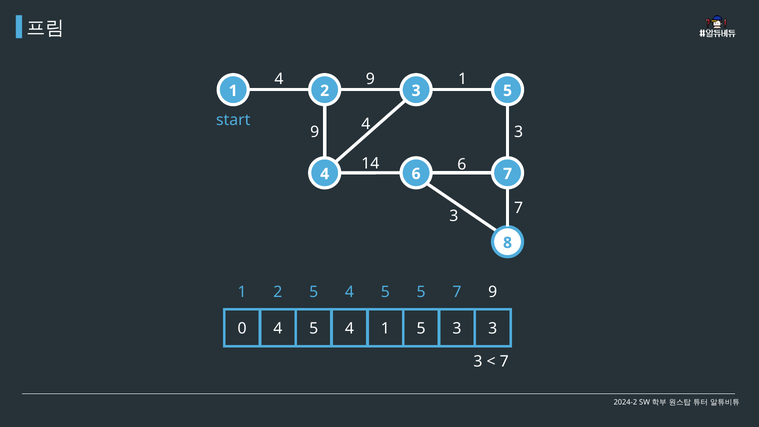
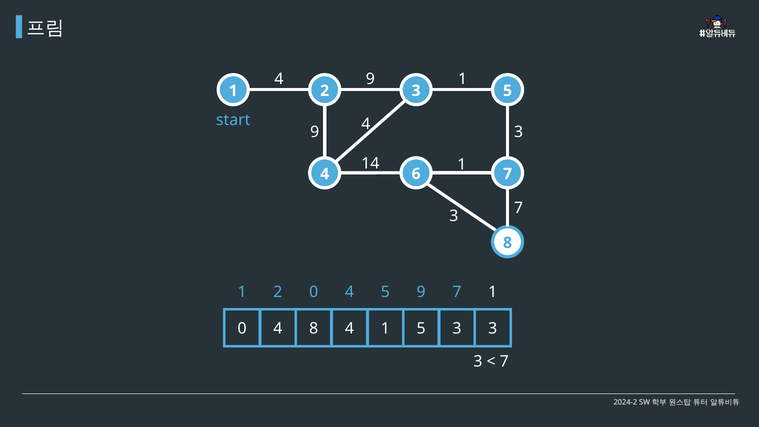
14 6: 6 -> 1 (462, 165)
2 5: 5 -> 0 (314, 292)
5 5: 5 -> 9 (421, 292)
7 9: 9 -> 1 (493, 292)
0 4 5: 5 -> 8 (314, 329)
